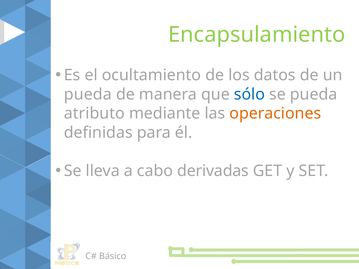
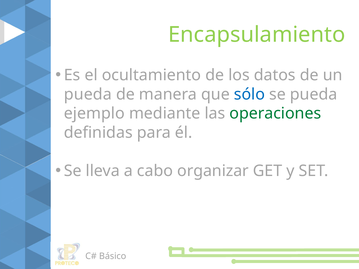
atributo: atributo -> ejemplo (94, 114)
operaciones colour: orange -> green (275, 114)
derivadas: derivadas -> organizar (213, 171)
